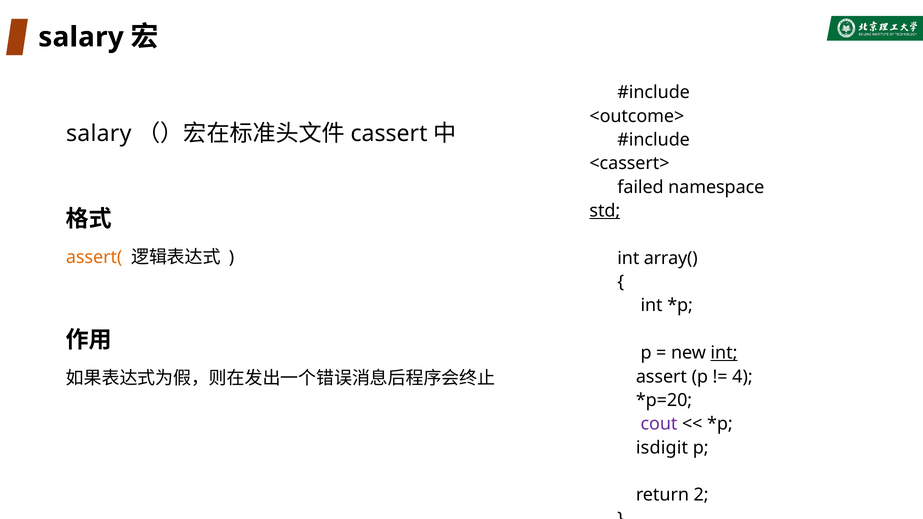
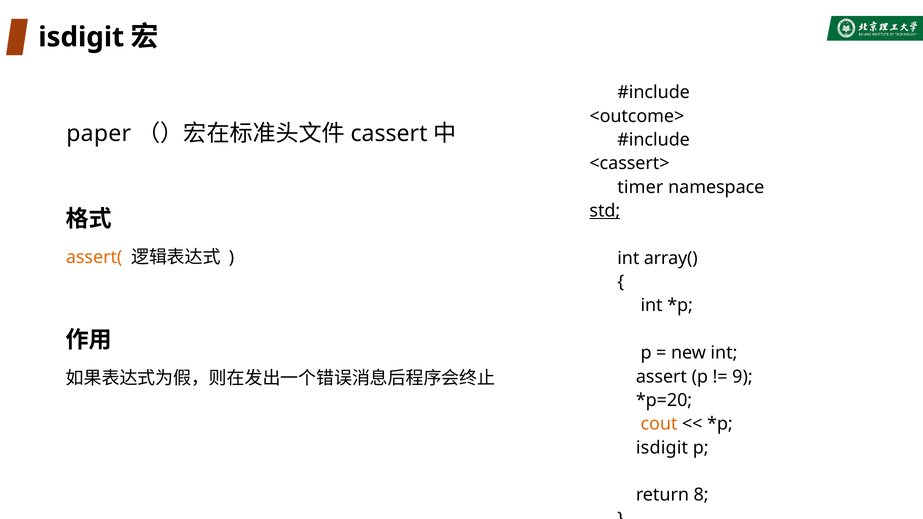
salary: salary -> isdigit (81, 37)
salary: salary -> paper (99, 134)
failed: failed -> timer (640, 187)
int underline: present -> none (724, 353)
4: 4 -> 9 (742, 377)
cout colour: purple -> orange (659, 424)
2: 2 -> 8 (701, 495)
